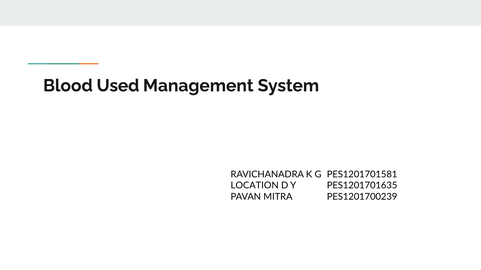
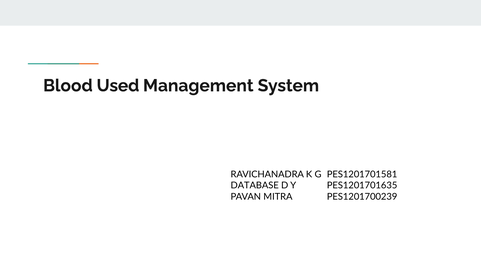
LOCATION: LOCATION -> DATABASE (255, 186)
